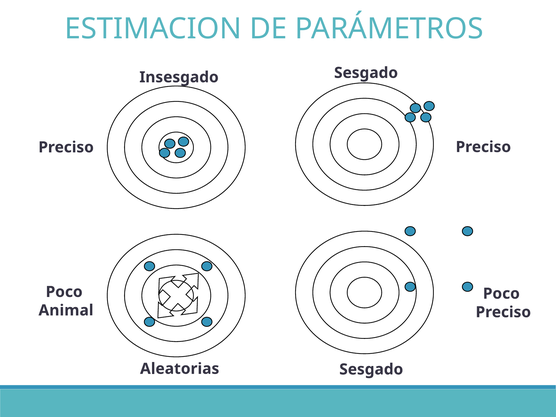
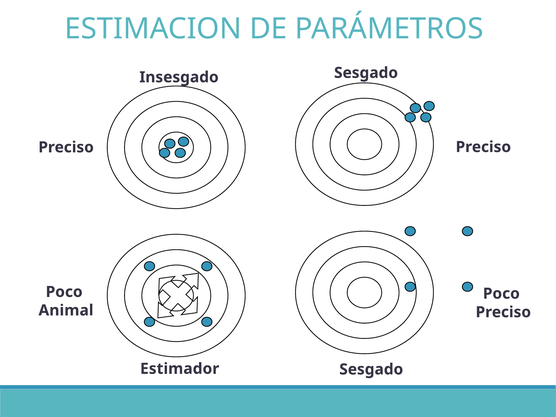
Aleatorias: Aleatorias -> Estimador (180, 369)
